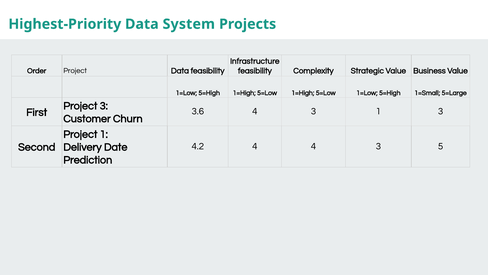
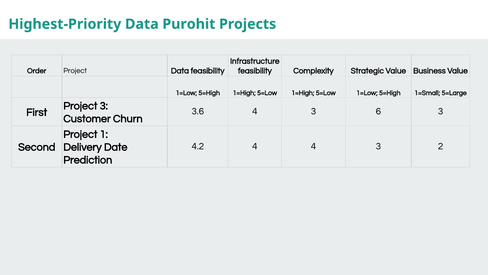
System: System -> Purohit (189, 24)
3 1: 1 -> 6 (378, 111)
5: 5 -> 2 (441, 146)
